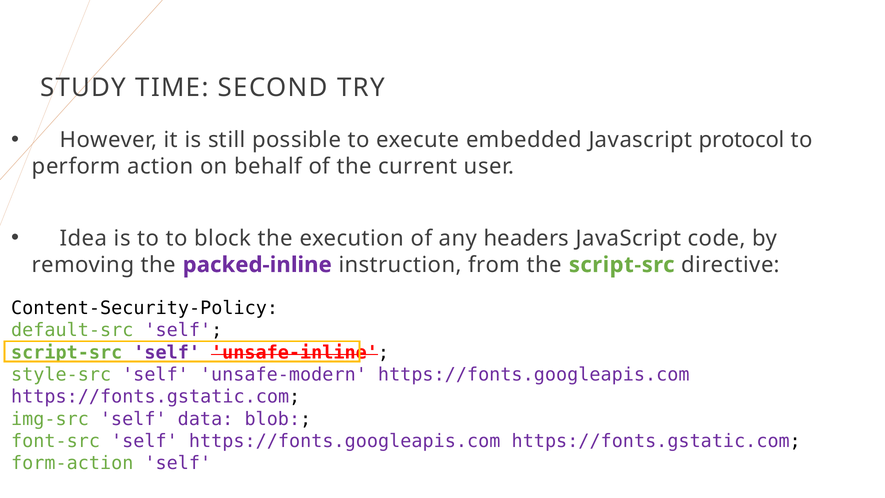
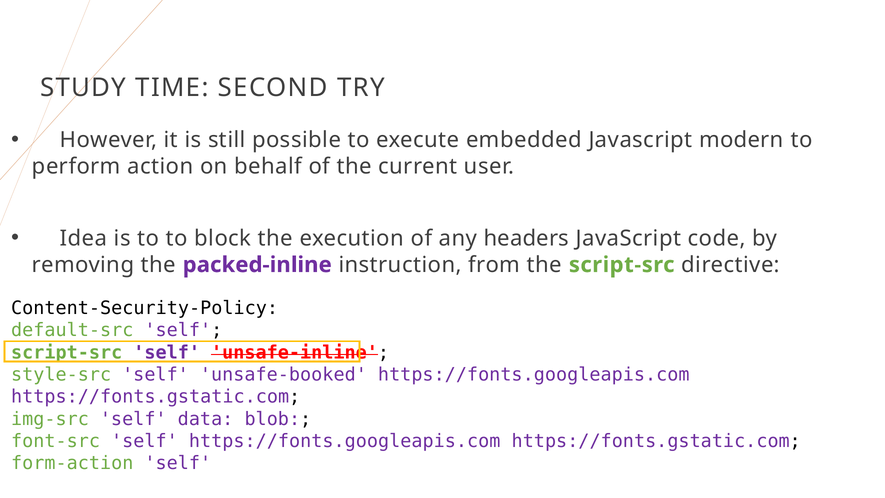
protocol: protocol -> modern (741, 140)
unsafe-modern: unsafe-modern -> unsafe-booked (283, 374)
